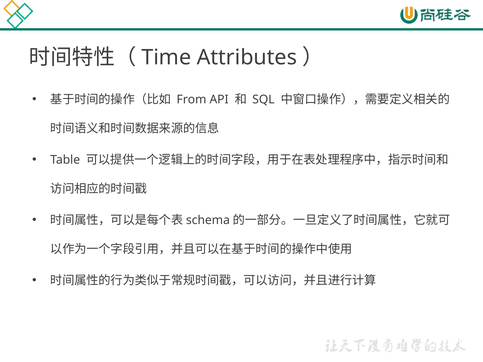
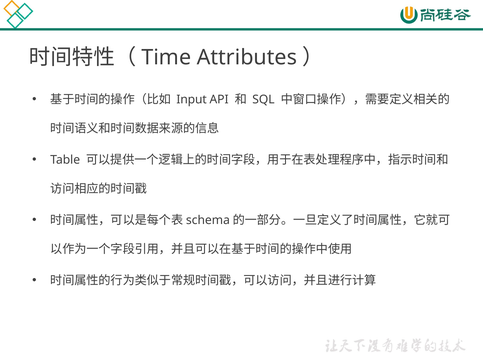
From: From -> Input (192, 100)
